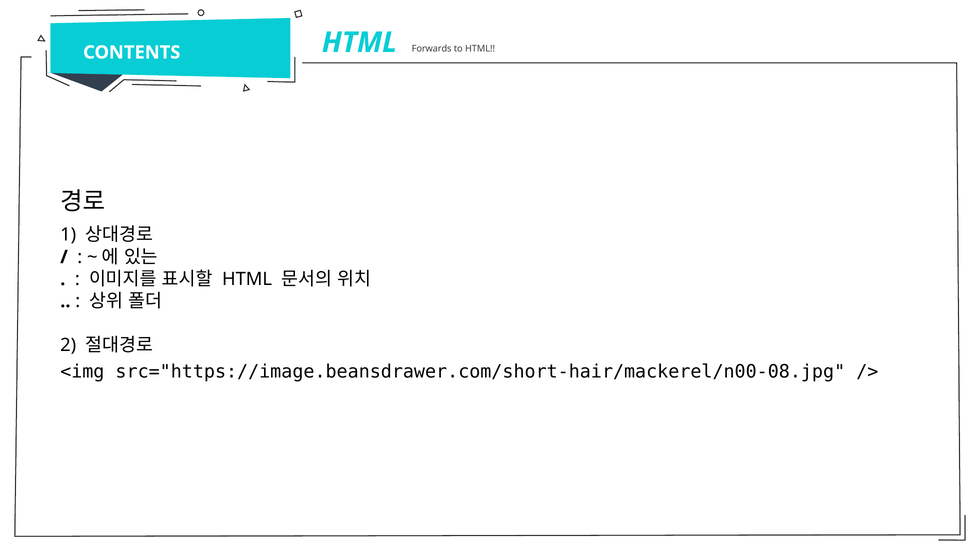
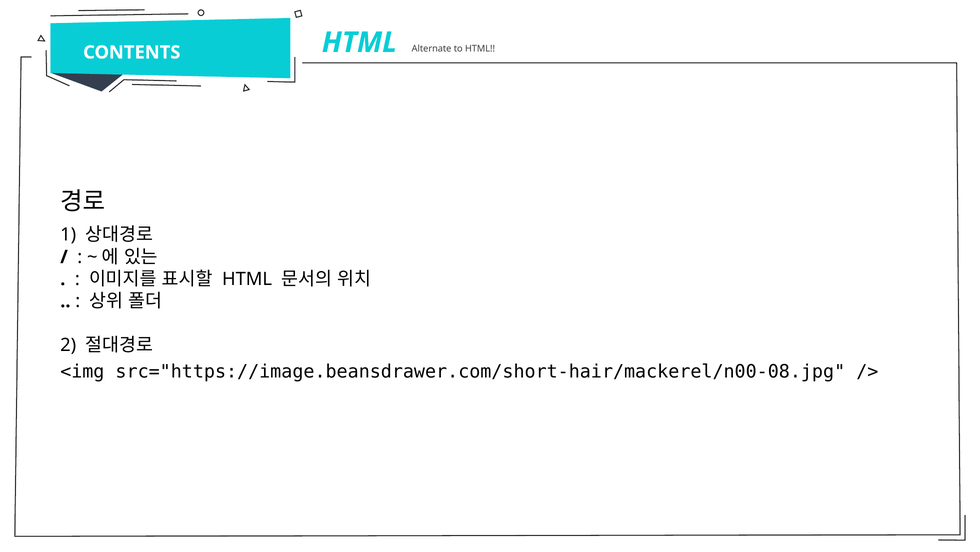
Forwards: Forwards -> Alternate (432, 49)
